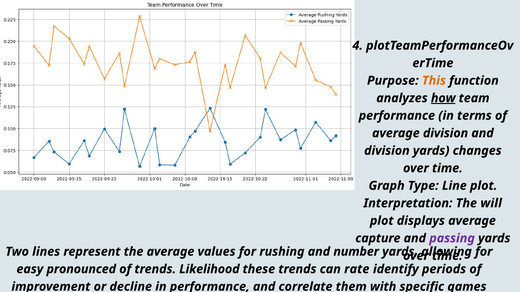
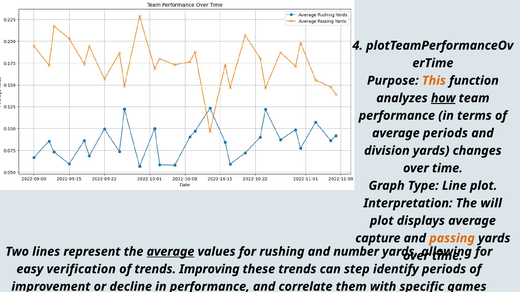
average division: division -> periods (445, 133)
passing colour: purple -> orange (452, 239)
average underline: none -> present (170, 252)
pronounced: pronounced -> verification (81, 270)
Likelihood: Likelihood -> Improving (209, 270)
rate: rate -> step (357, 270)
